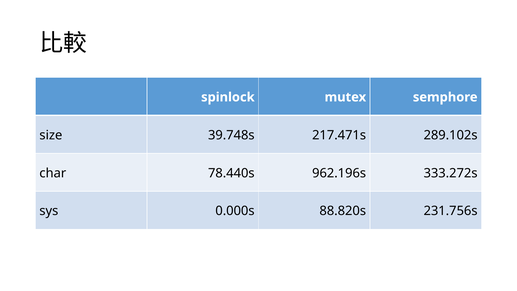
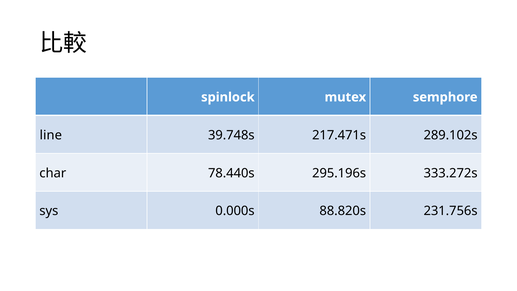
size: size -> line (51, 135)
962.196s: 962.196s -> 295.196s (339, 173)
